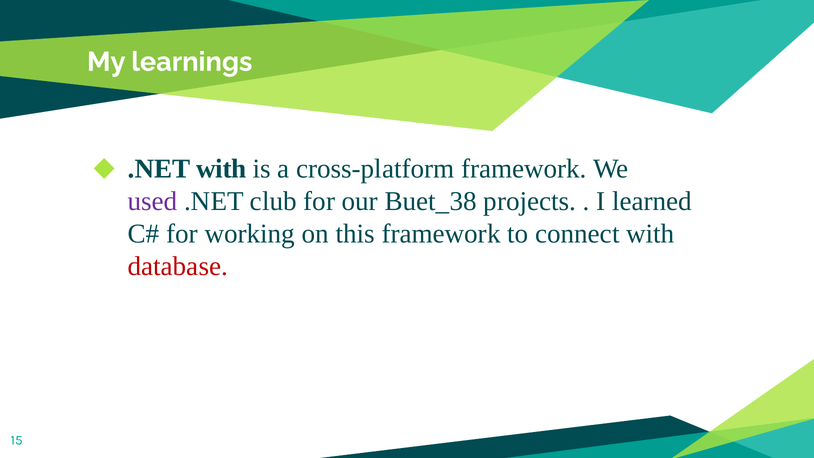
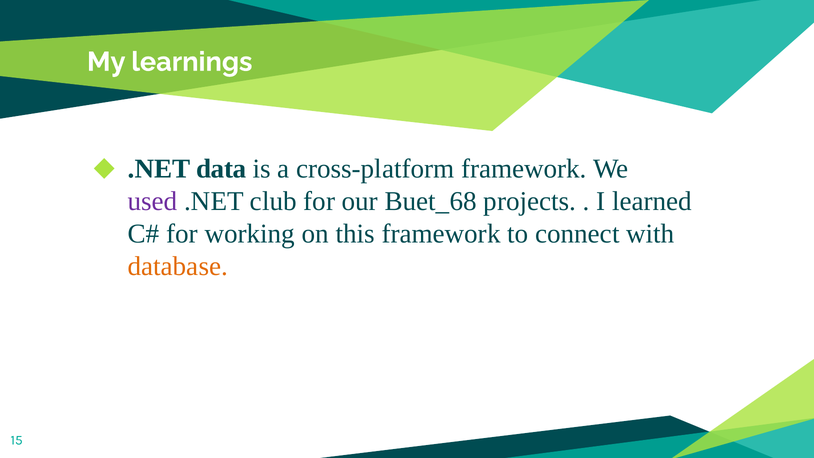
.NET with: with -> data (221, 169)
Buet_38: Buet_38 -> Buet_68 (431, 201)
database colour: red -> orange (178, 266)
